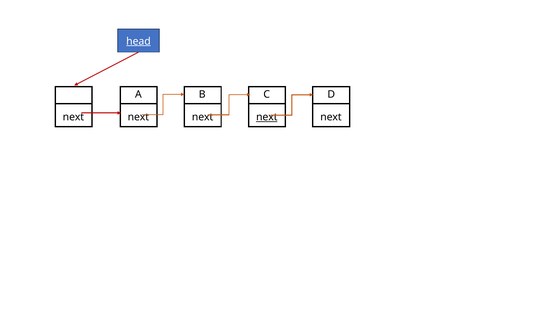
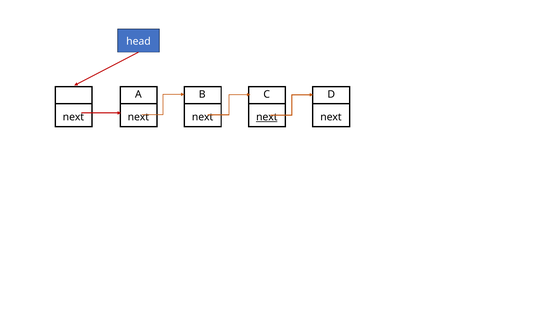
head underline: present -> none (138, 41)
